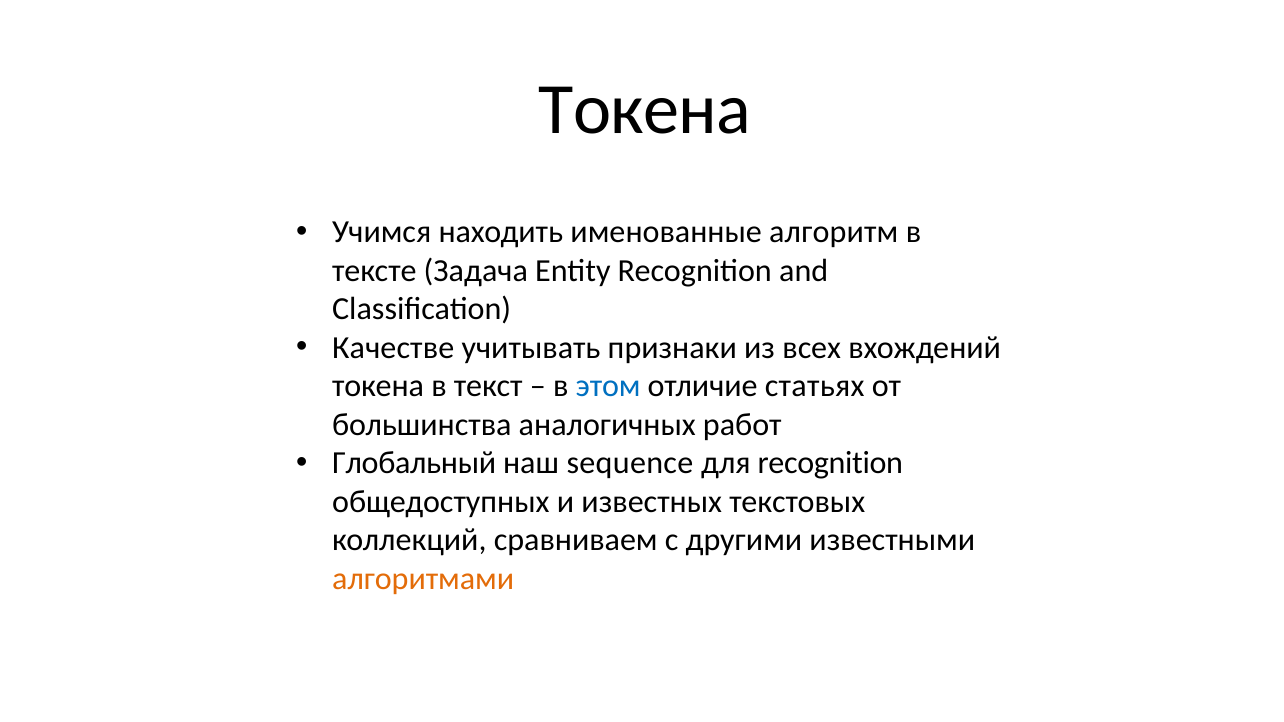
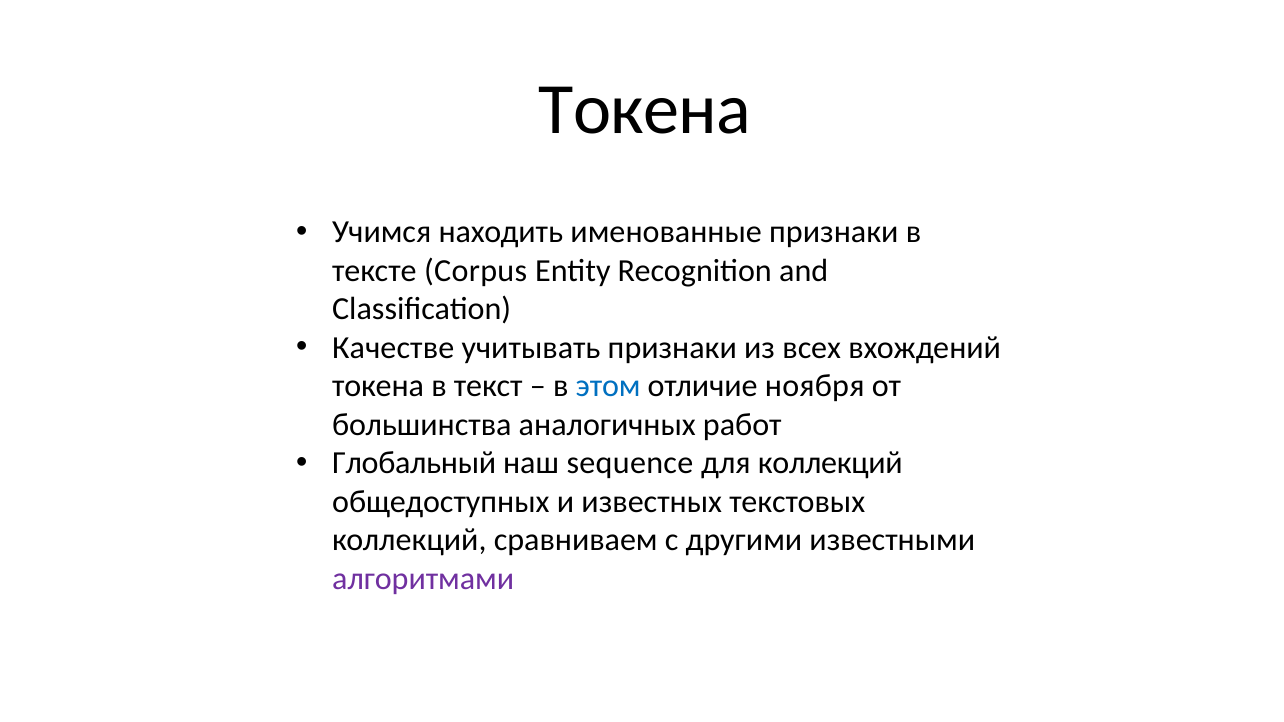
именованные алгоритм: алгоритм -> признаки (834, 232)
Задача: Задача -> Corpus (476, 271)
статьях: статьях -> ноября (815, 386)
для recognition: recognition -> коллекций (830, 464)
алгоритмами colour: orange -> purple (423, 579)
